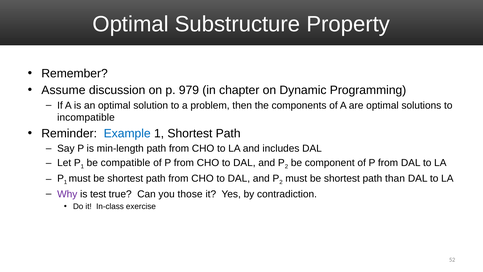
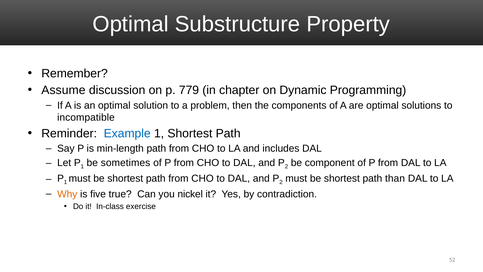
979: 979 -> 779 (189, 90)
compatible: compatible -> sometimes (126, 163)
Why colour: purple -> orange (67, 194)
test: test -> five (98, 194)
those: those -> nickel (190, 194)
